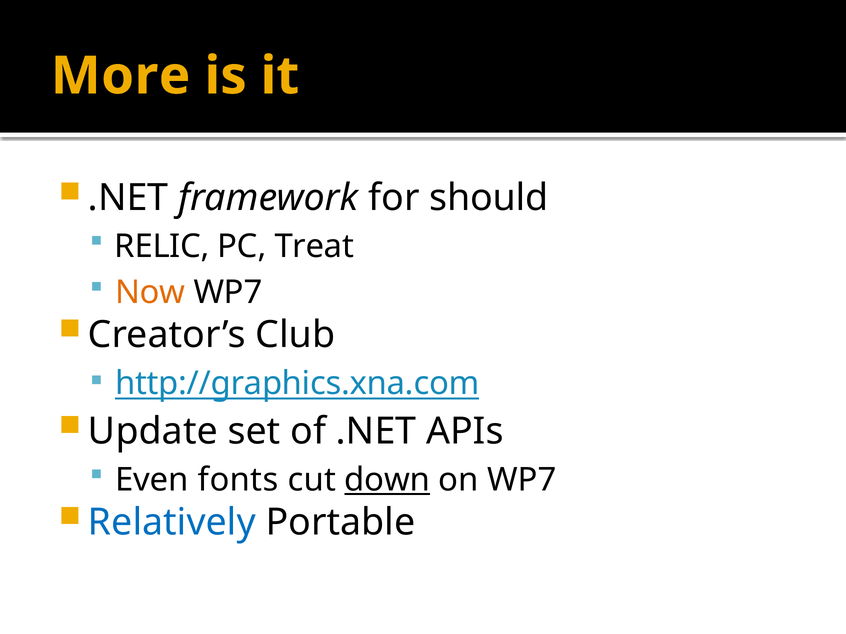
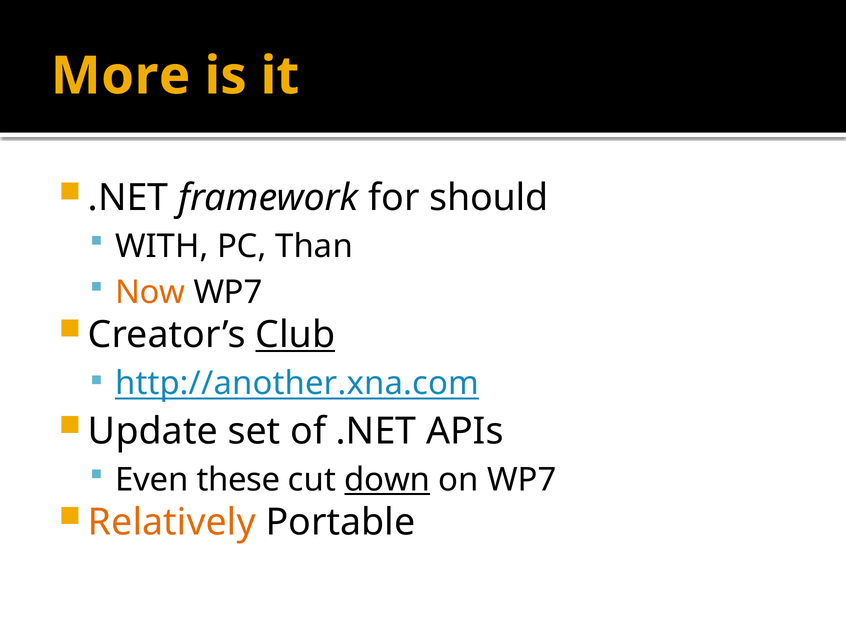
RELIC: RELIC -> WITH (162, 246)
Treat: Treat -> Than (314, 246)
Club underline: none -> present (295, 335)
http://graphics.xna.com: http://graphics.xna.com -> http://another.xna.com (297, 384)
fonts: fonts -> these (238, 480)
Relatively colour: blue -> orange (172, 523)
